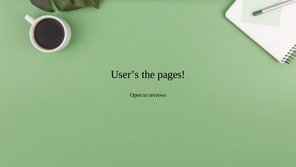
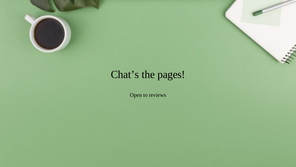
User’s: User’s -> Chat’s (125, 74)
